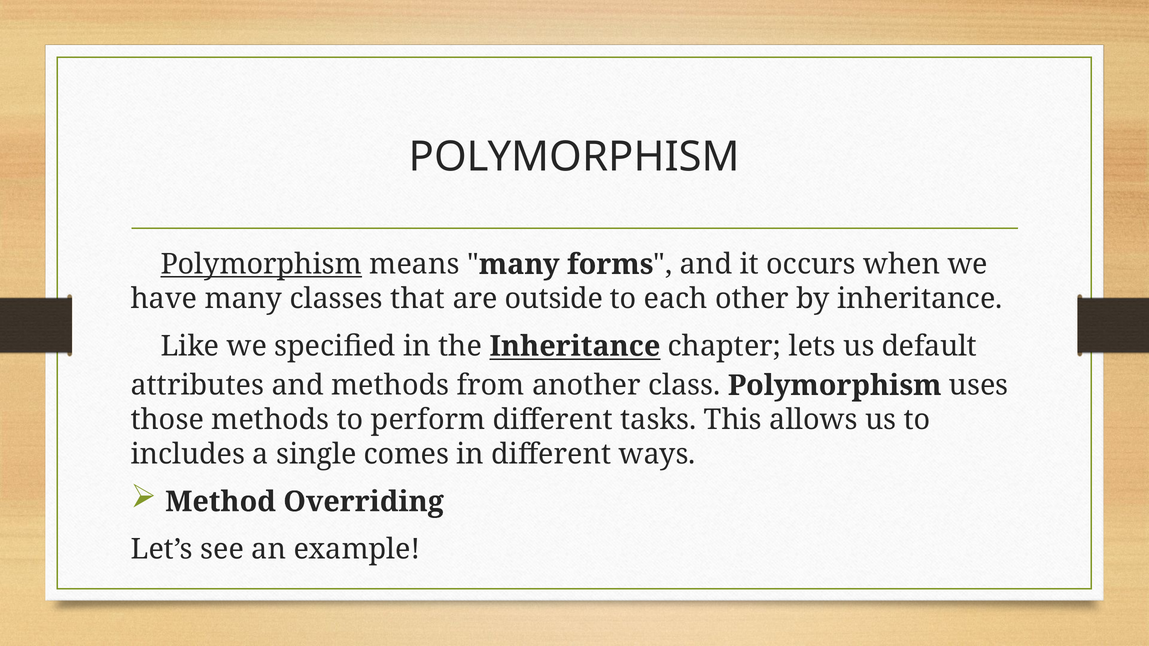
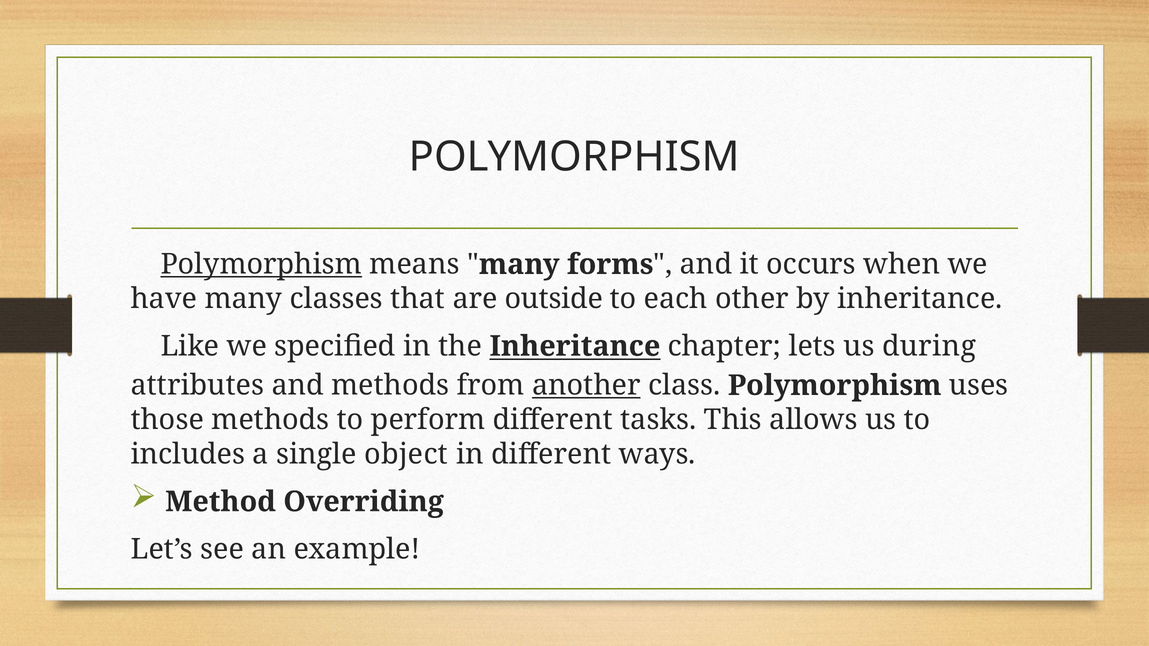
default: default -> during (929, 346)
another underline: none -> present (586, 386)
comes: comes -> object (406, 455)
